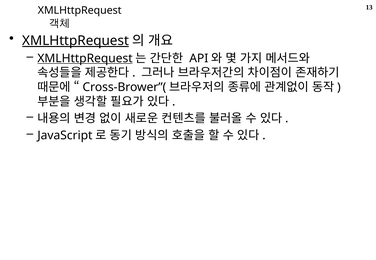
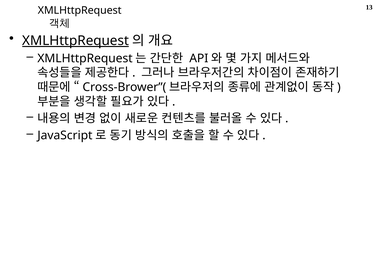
XMLHttpRequest underline: present -> none (85, 58)
